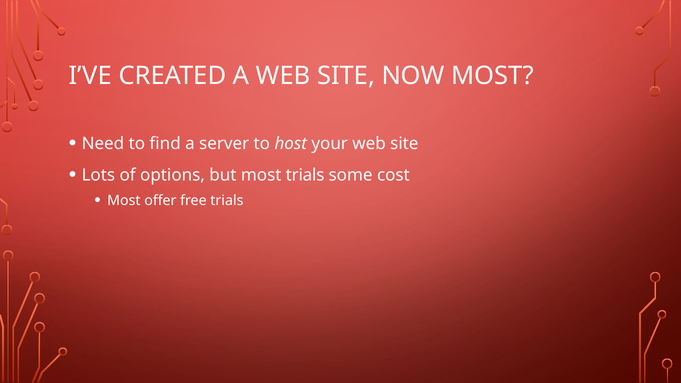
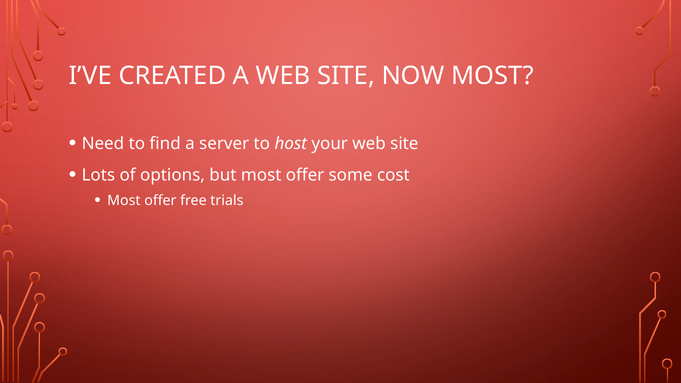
but most trials: trials -> offer (305, 175)
